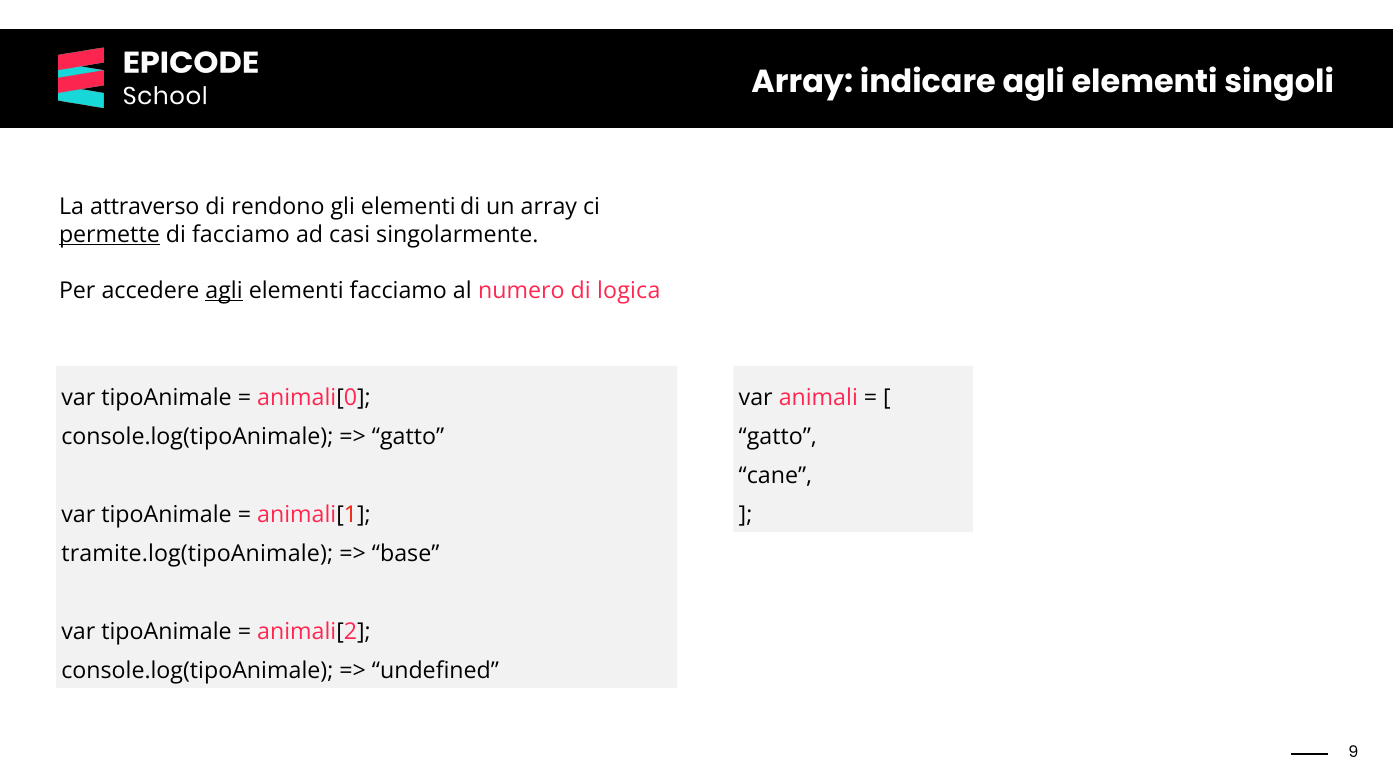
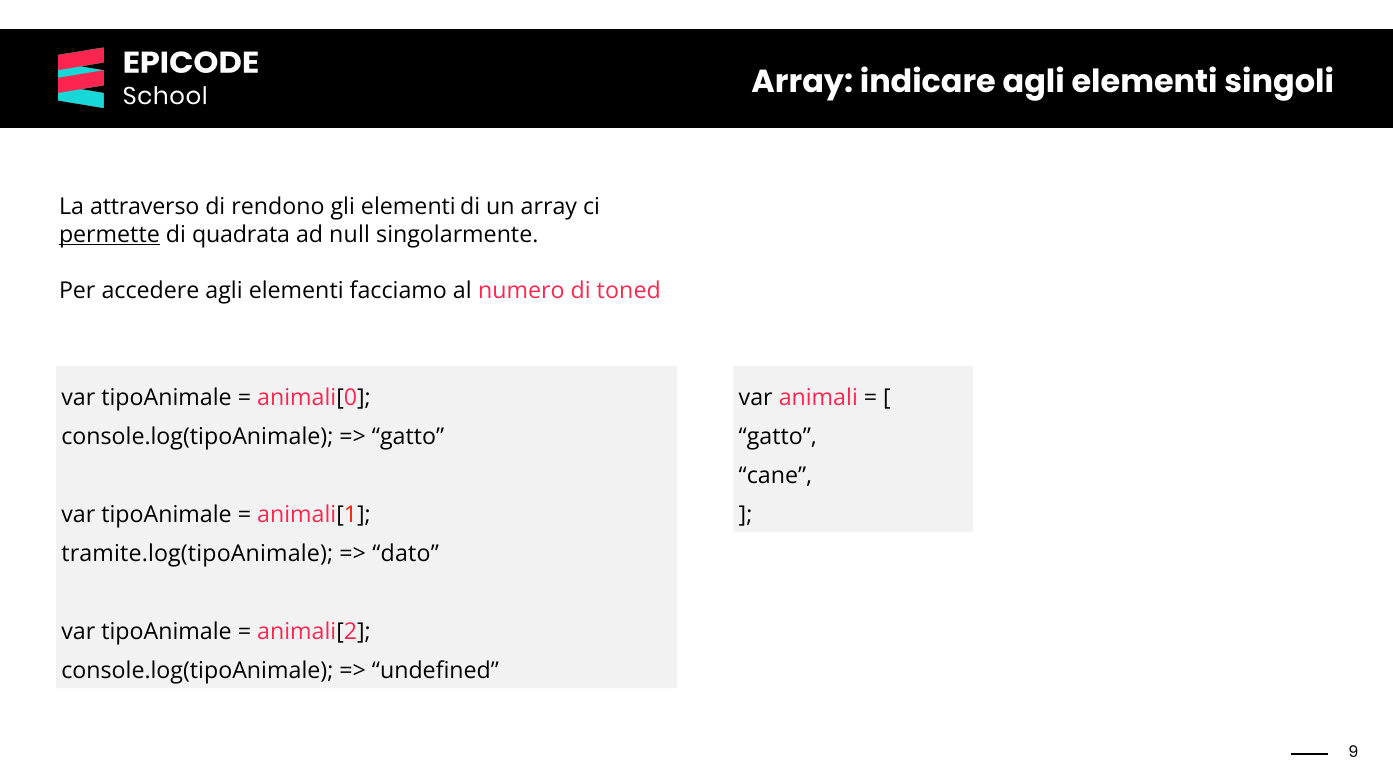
di facciamo: facciamo -> quadrata (241, 235)
casi: casi -> null (350, 235)
agli underline: present -> none (224, 291)
logica: logica -> toned (629, 291)
base: base -> dato (406, 554)
